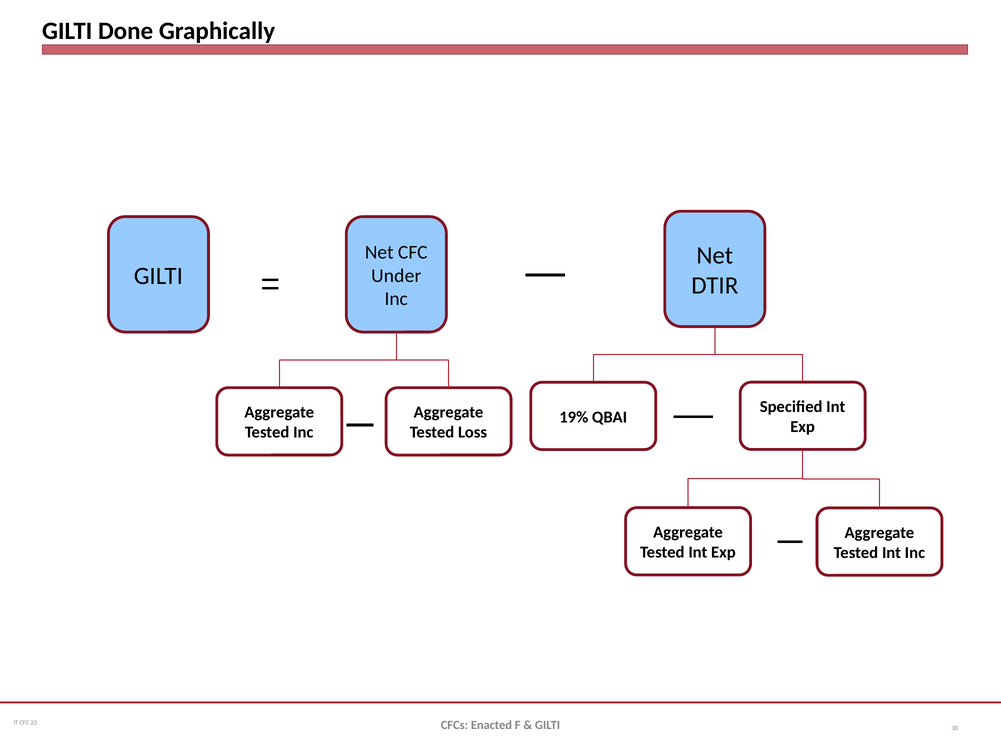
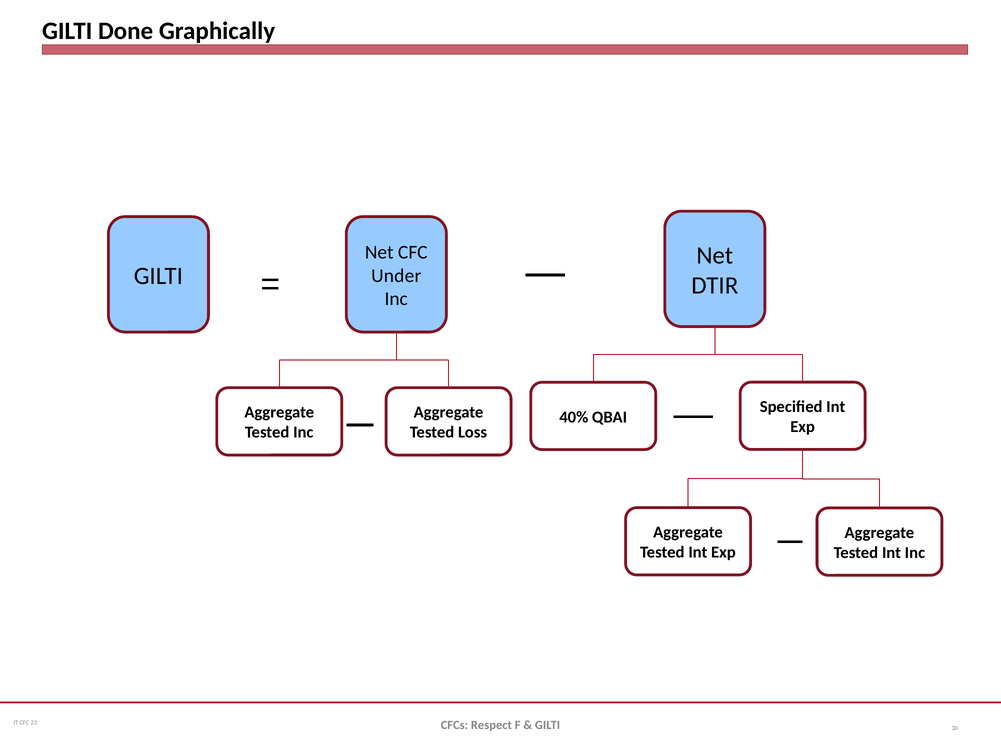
19%: 19% -> 40% (574, 417)
Enacted: Enacted -> Respect (491, 726)
